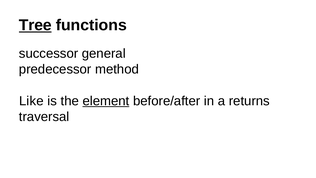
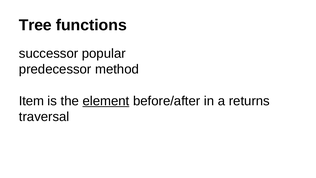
Tree underline: present -> none (35, 25)
general: general -> popular (104, 53)
Like: Like -> Item (31, 101)
